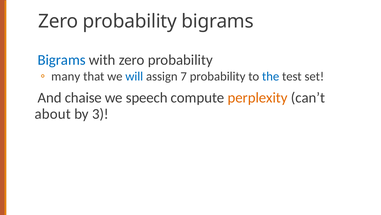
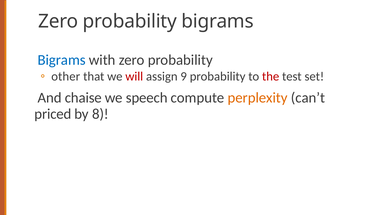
many: many -> other (66, 76)
will colour: blue -> red (134, 76)
7: 7 -> 9 (184, 76)
the colour: blue -> red (271, 76)
about: about -> priced (53, 114)
3: 3 -> 8 (100, 114)
